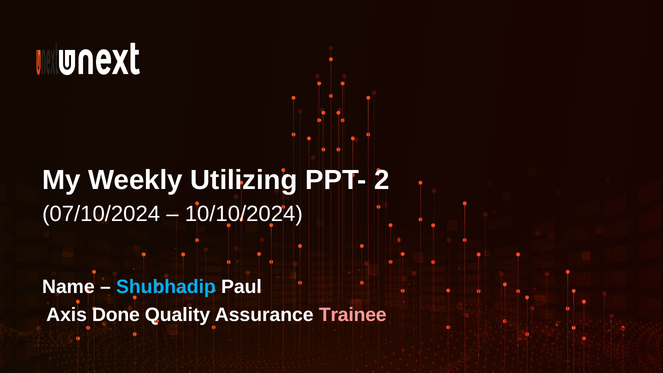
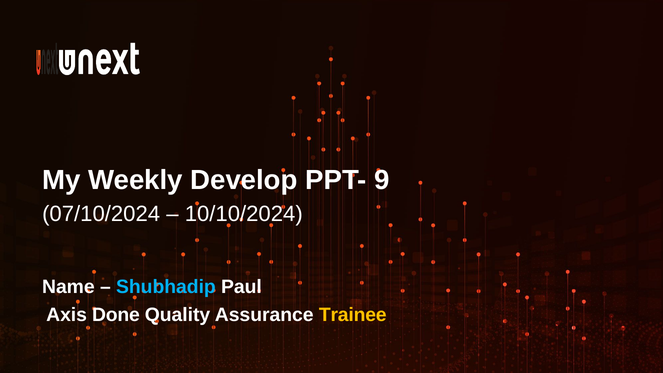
Utilizing: Utilizing -> Develop (244, 180)
2: 2 -> 9 (382, 180)
Trainee colour: pink -> yellow (353, 315)
